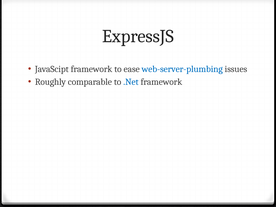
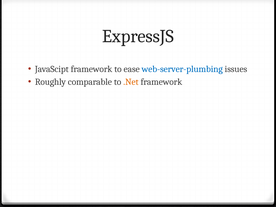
.Net colour: blue -> orange (131, 82)
